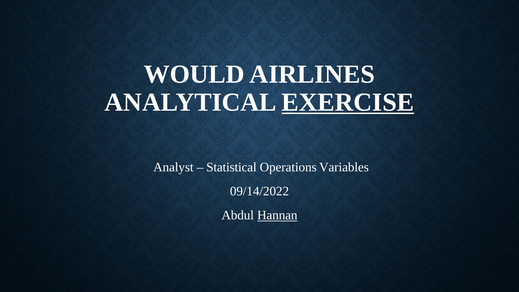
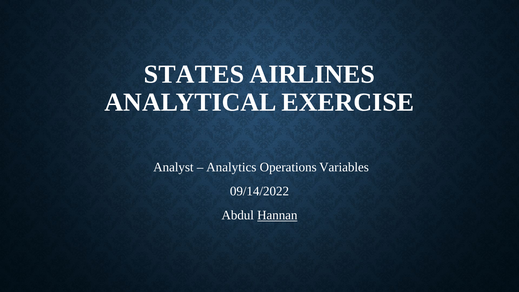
WOULD: WOULD -> STATES (194, 74)
EXERCISE underline: present -> none (348, 102)
Statistical: Statistical -> Analytics (231, 167)
